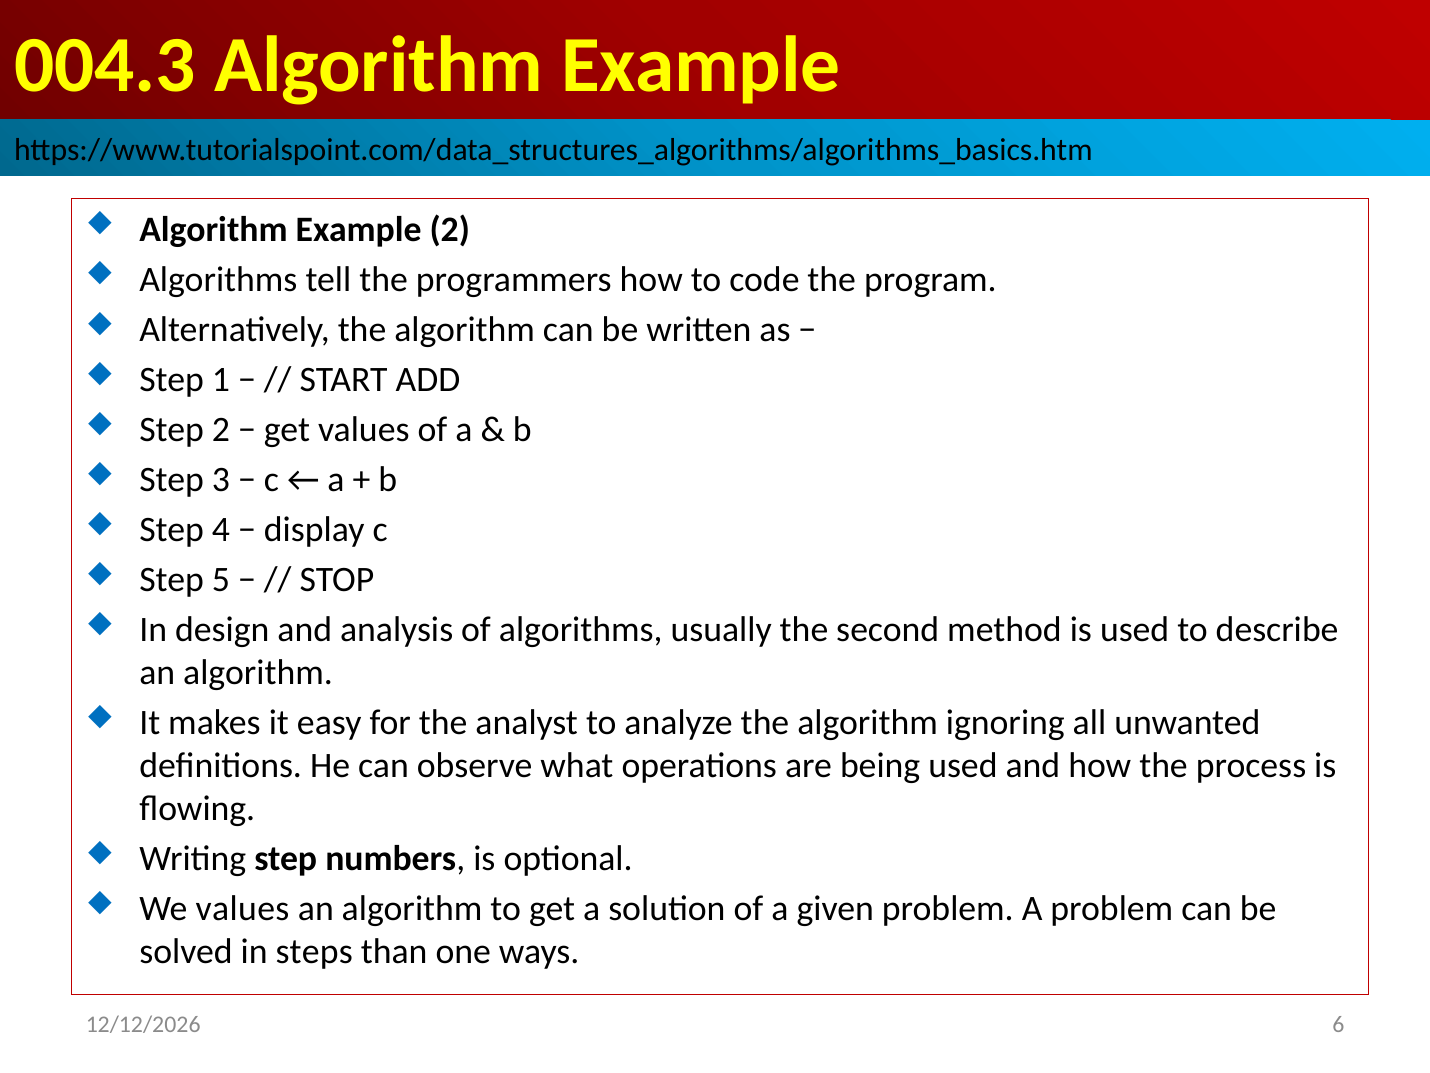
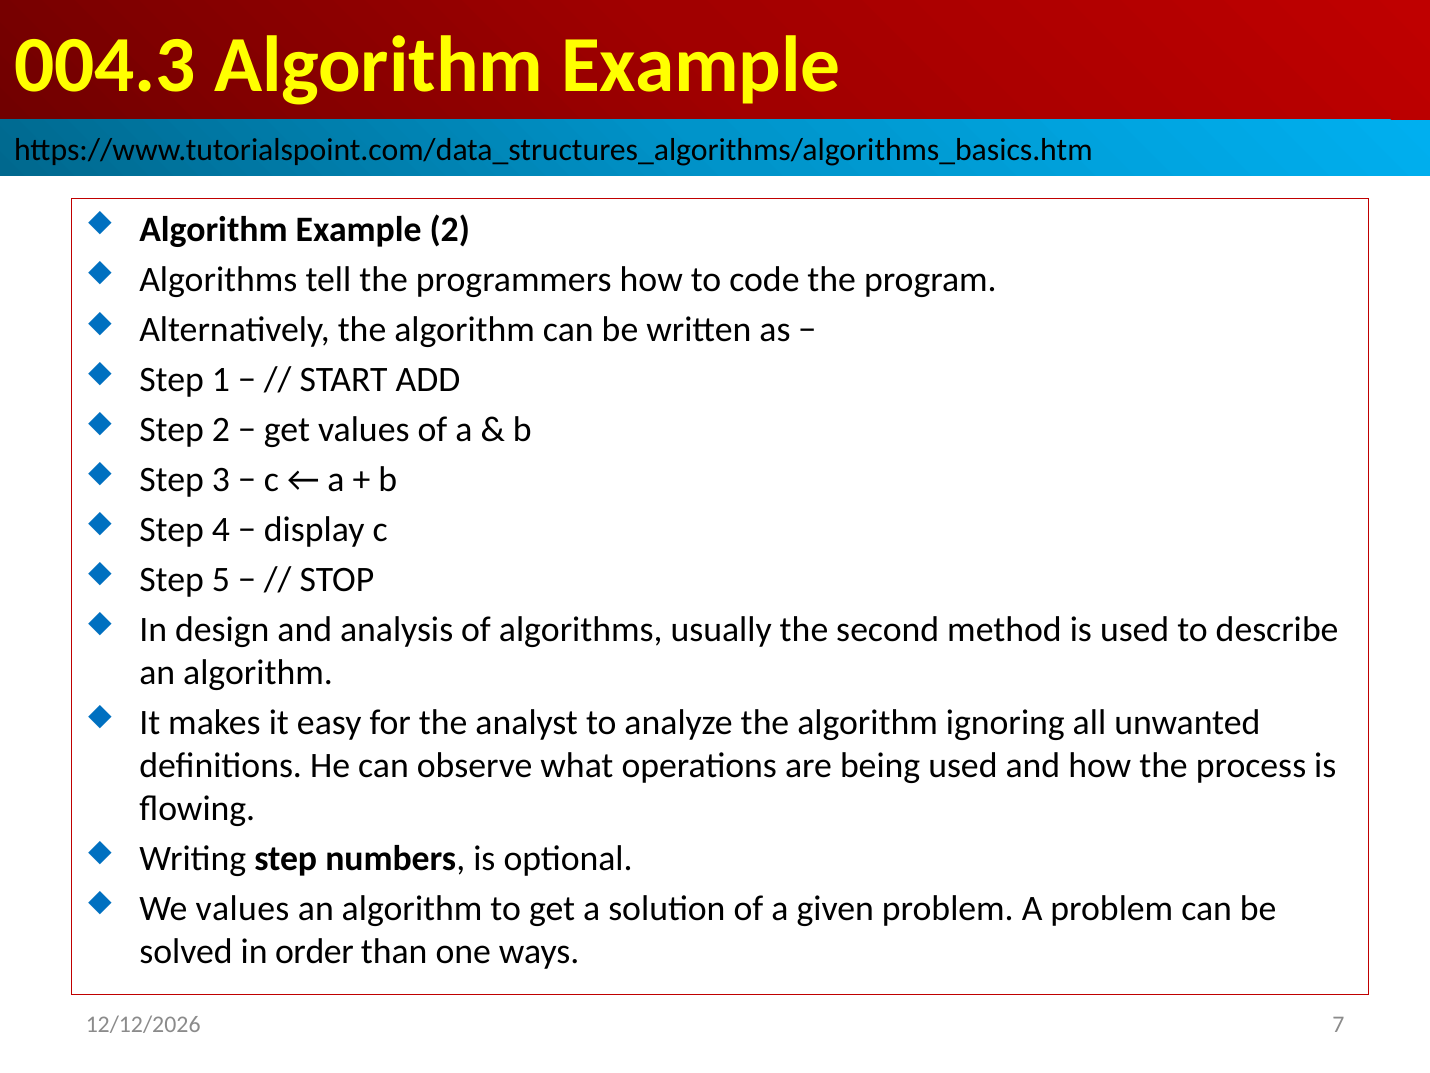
steps: steps -> order (314, 952)
6: 6 -> 7 (1338, 1024)
